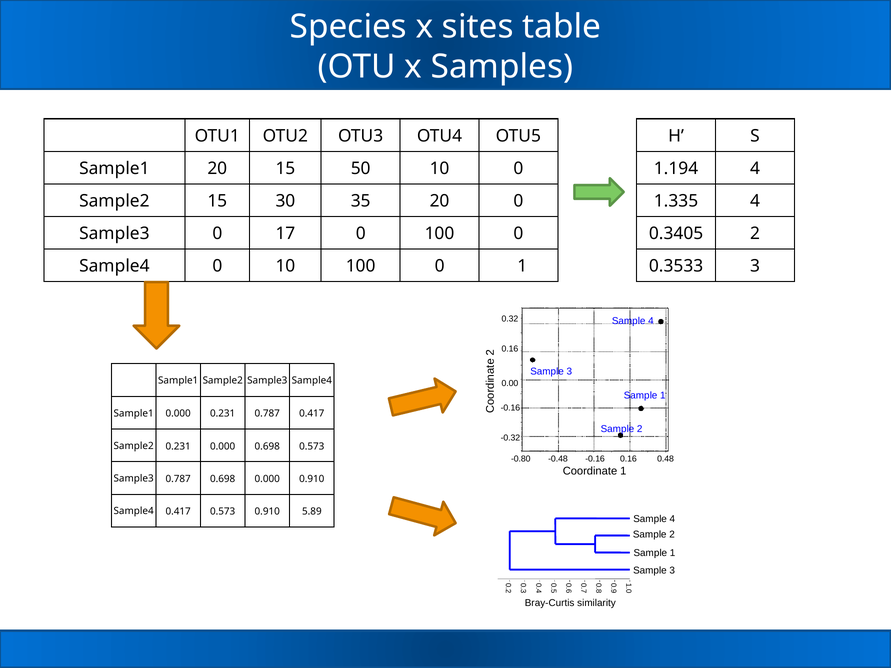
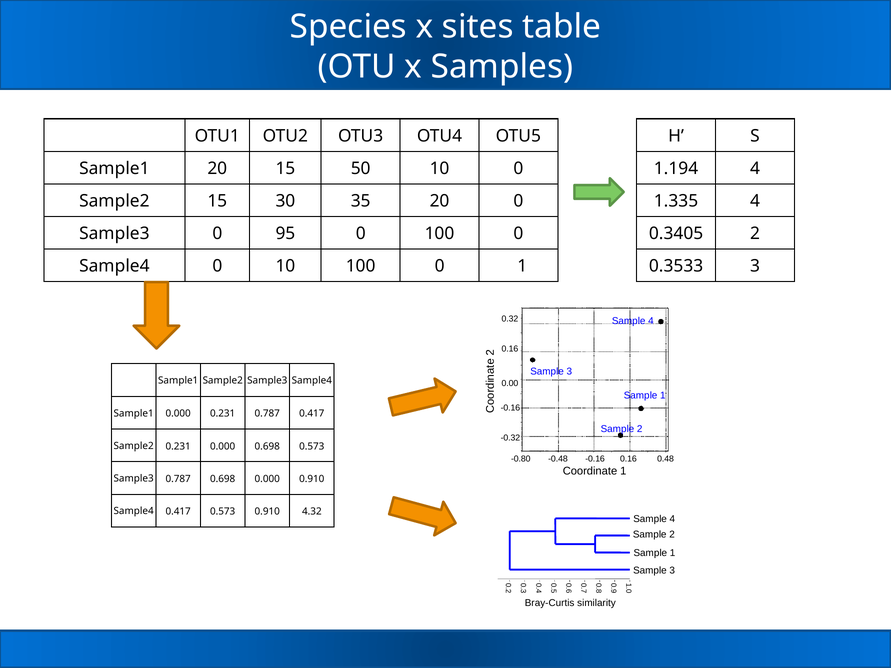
17: 17 -> 95 (285, 234)
5.89: 5.89 -> 4.32 (312, 512)
